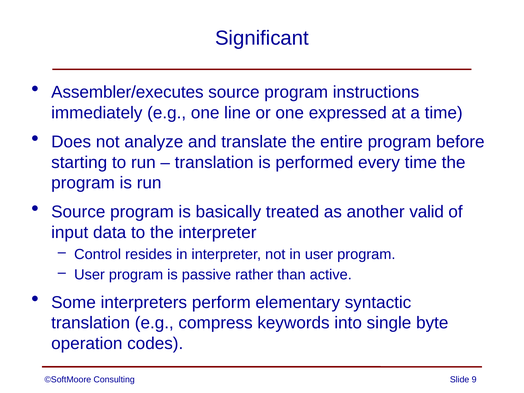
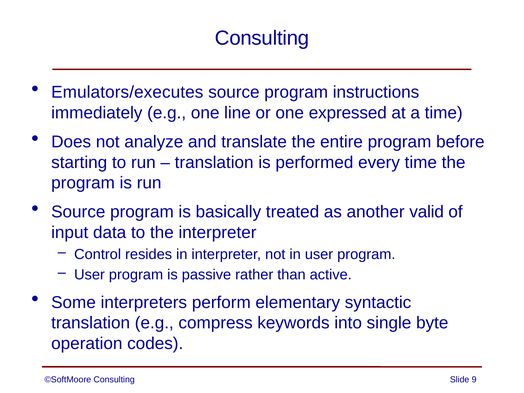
Significant: Significant -> Consulting (262, 38)
Assembler/executes: Assembler/executes -> Emulators/executes (127, 92)
